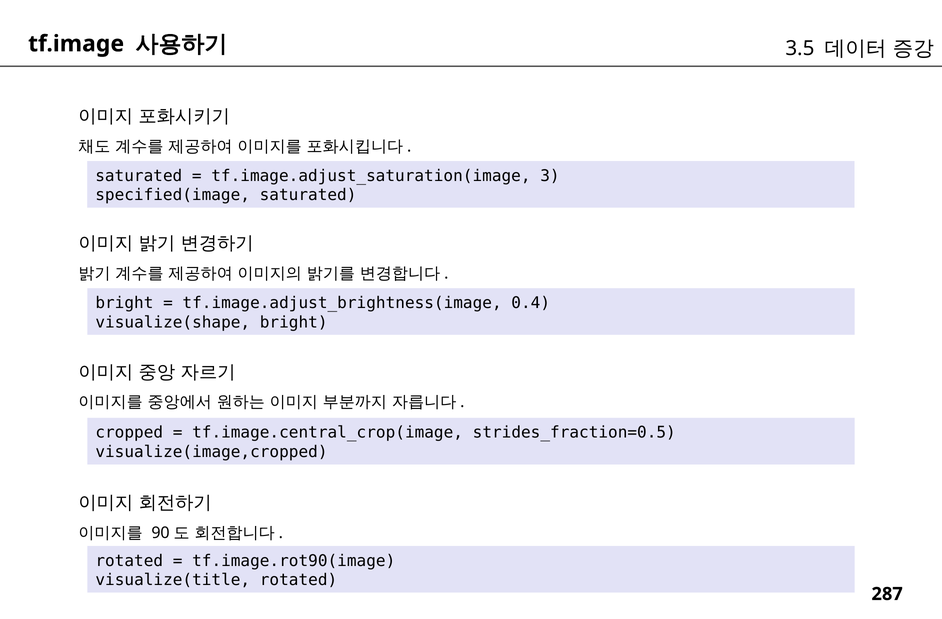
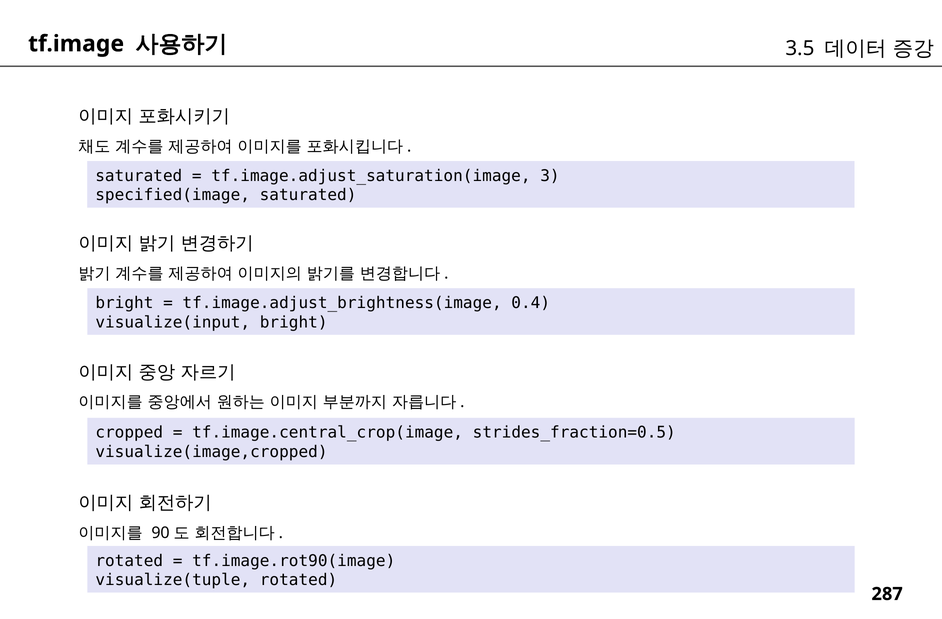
visualize(shape: visualize(shape -> visualize(input (173, 322)
visualize(title: visualize(title -> visualize(tuple (173, 580)
